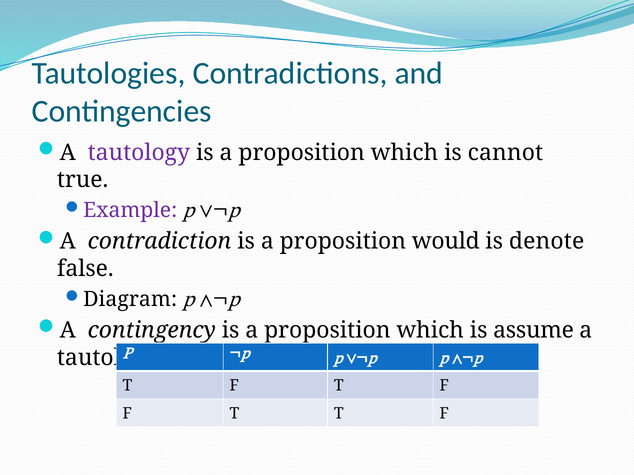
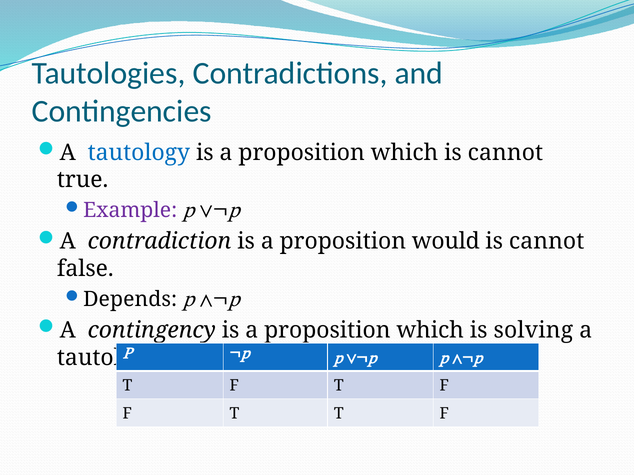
tautology colour: purple -> blue (139, 153)
denote: denote -> cannot (547, 242)
Diagram: Diagram -> Depends (130, 300)
assume: assume -> solving (533, 331)
